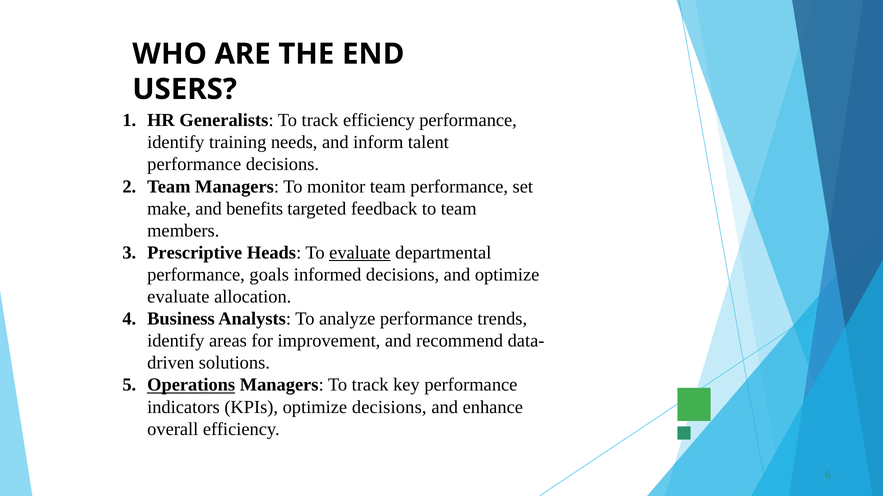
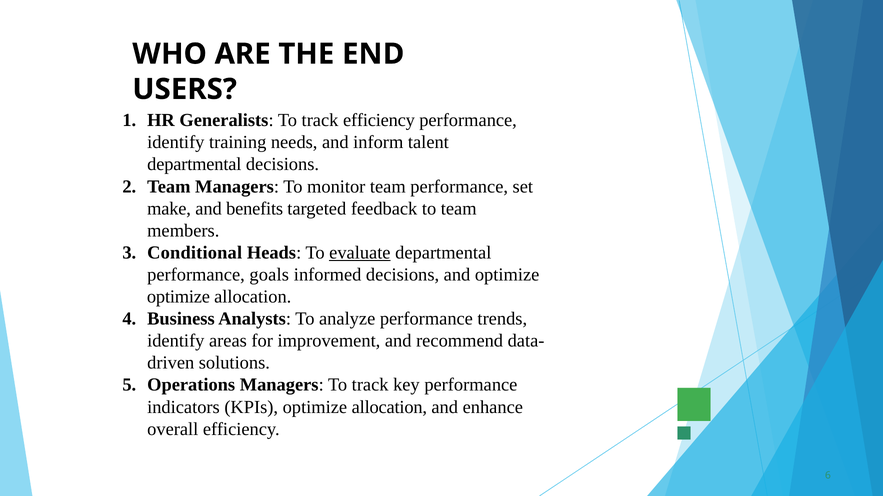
performance: performance -> departmental (194, 165)
Prescriptive: Prescriptive -> Conditional (195, 253)
evaluate: evaluate -> optimize (178, 297)
Operations underline: present -> none (191, 385)
KPIs optimize decisions: decisions -> allocation (389, 408)
